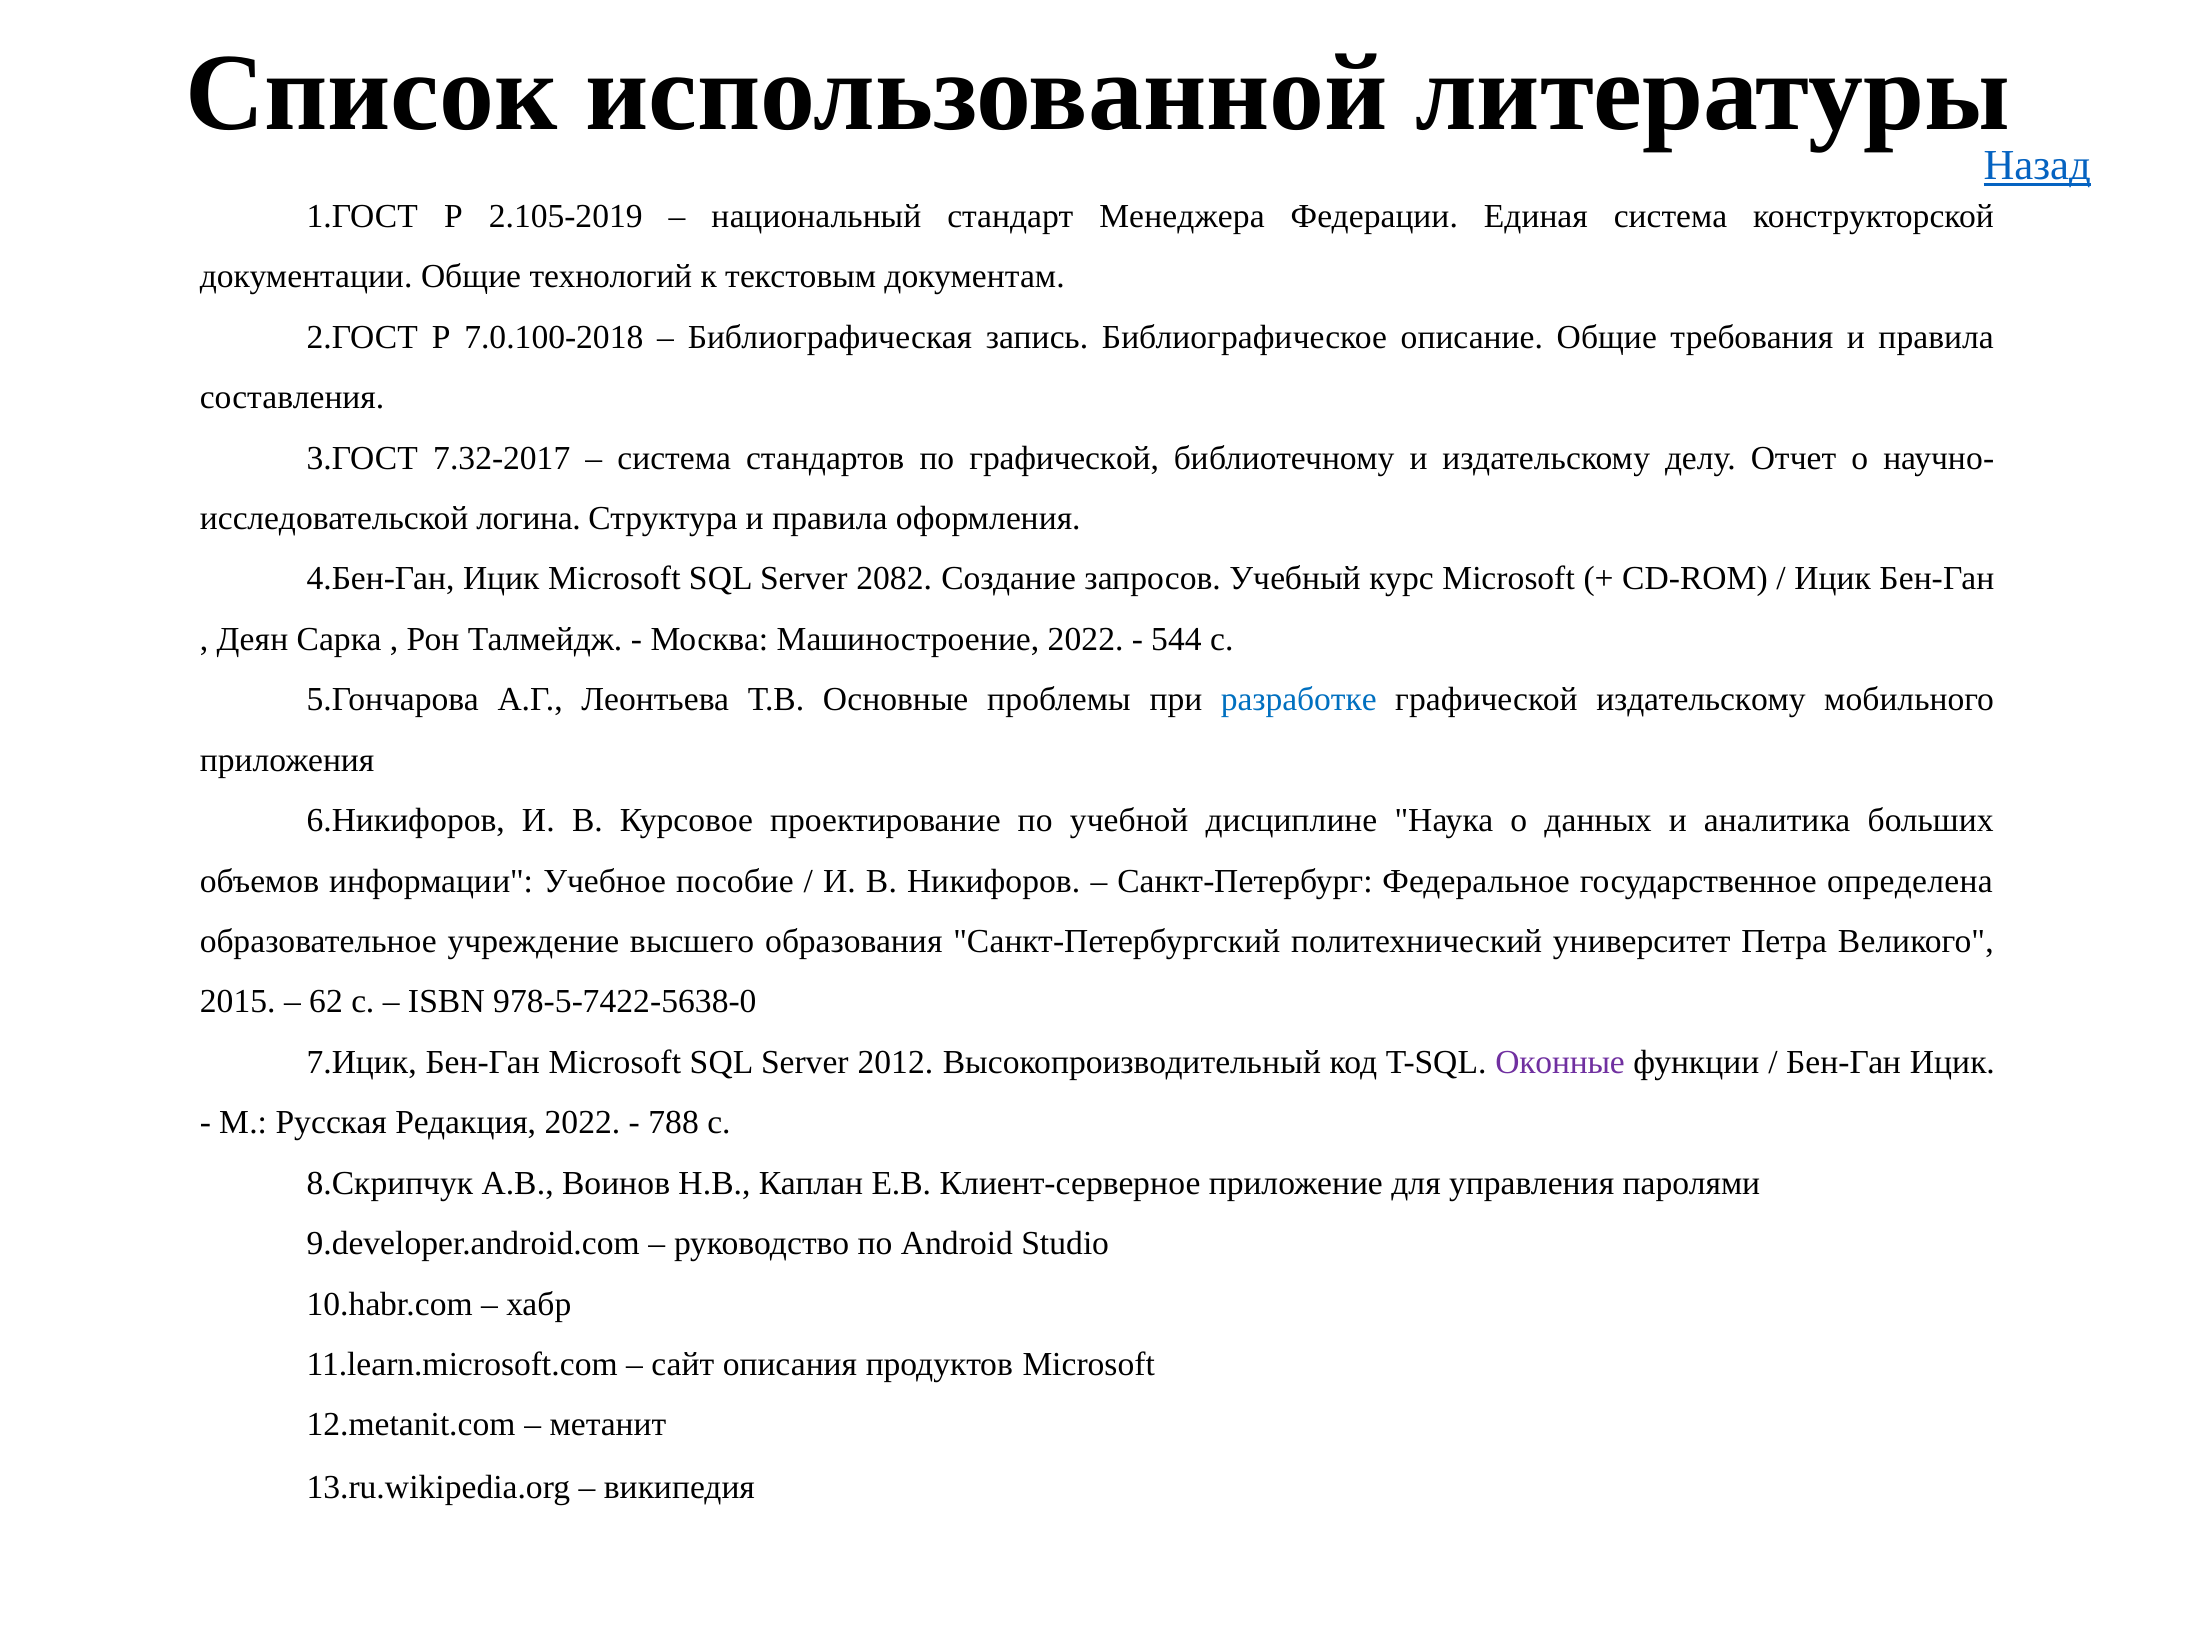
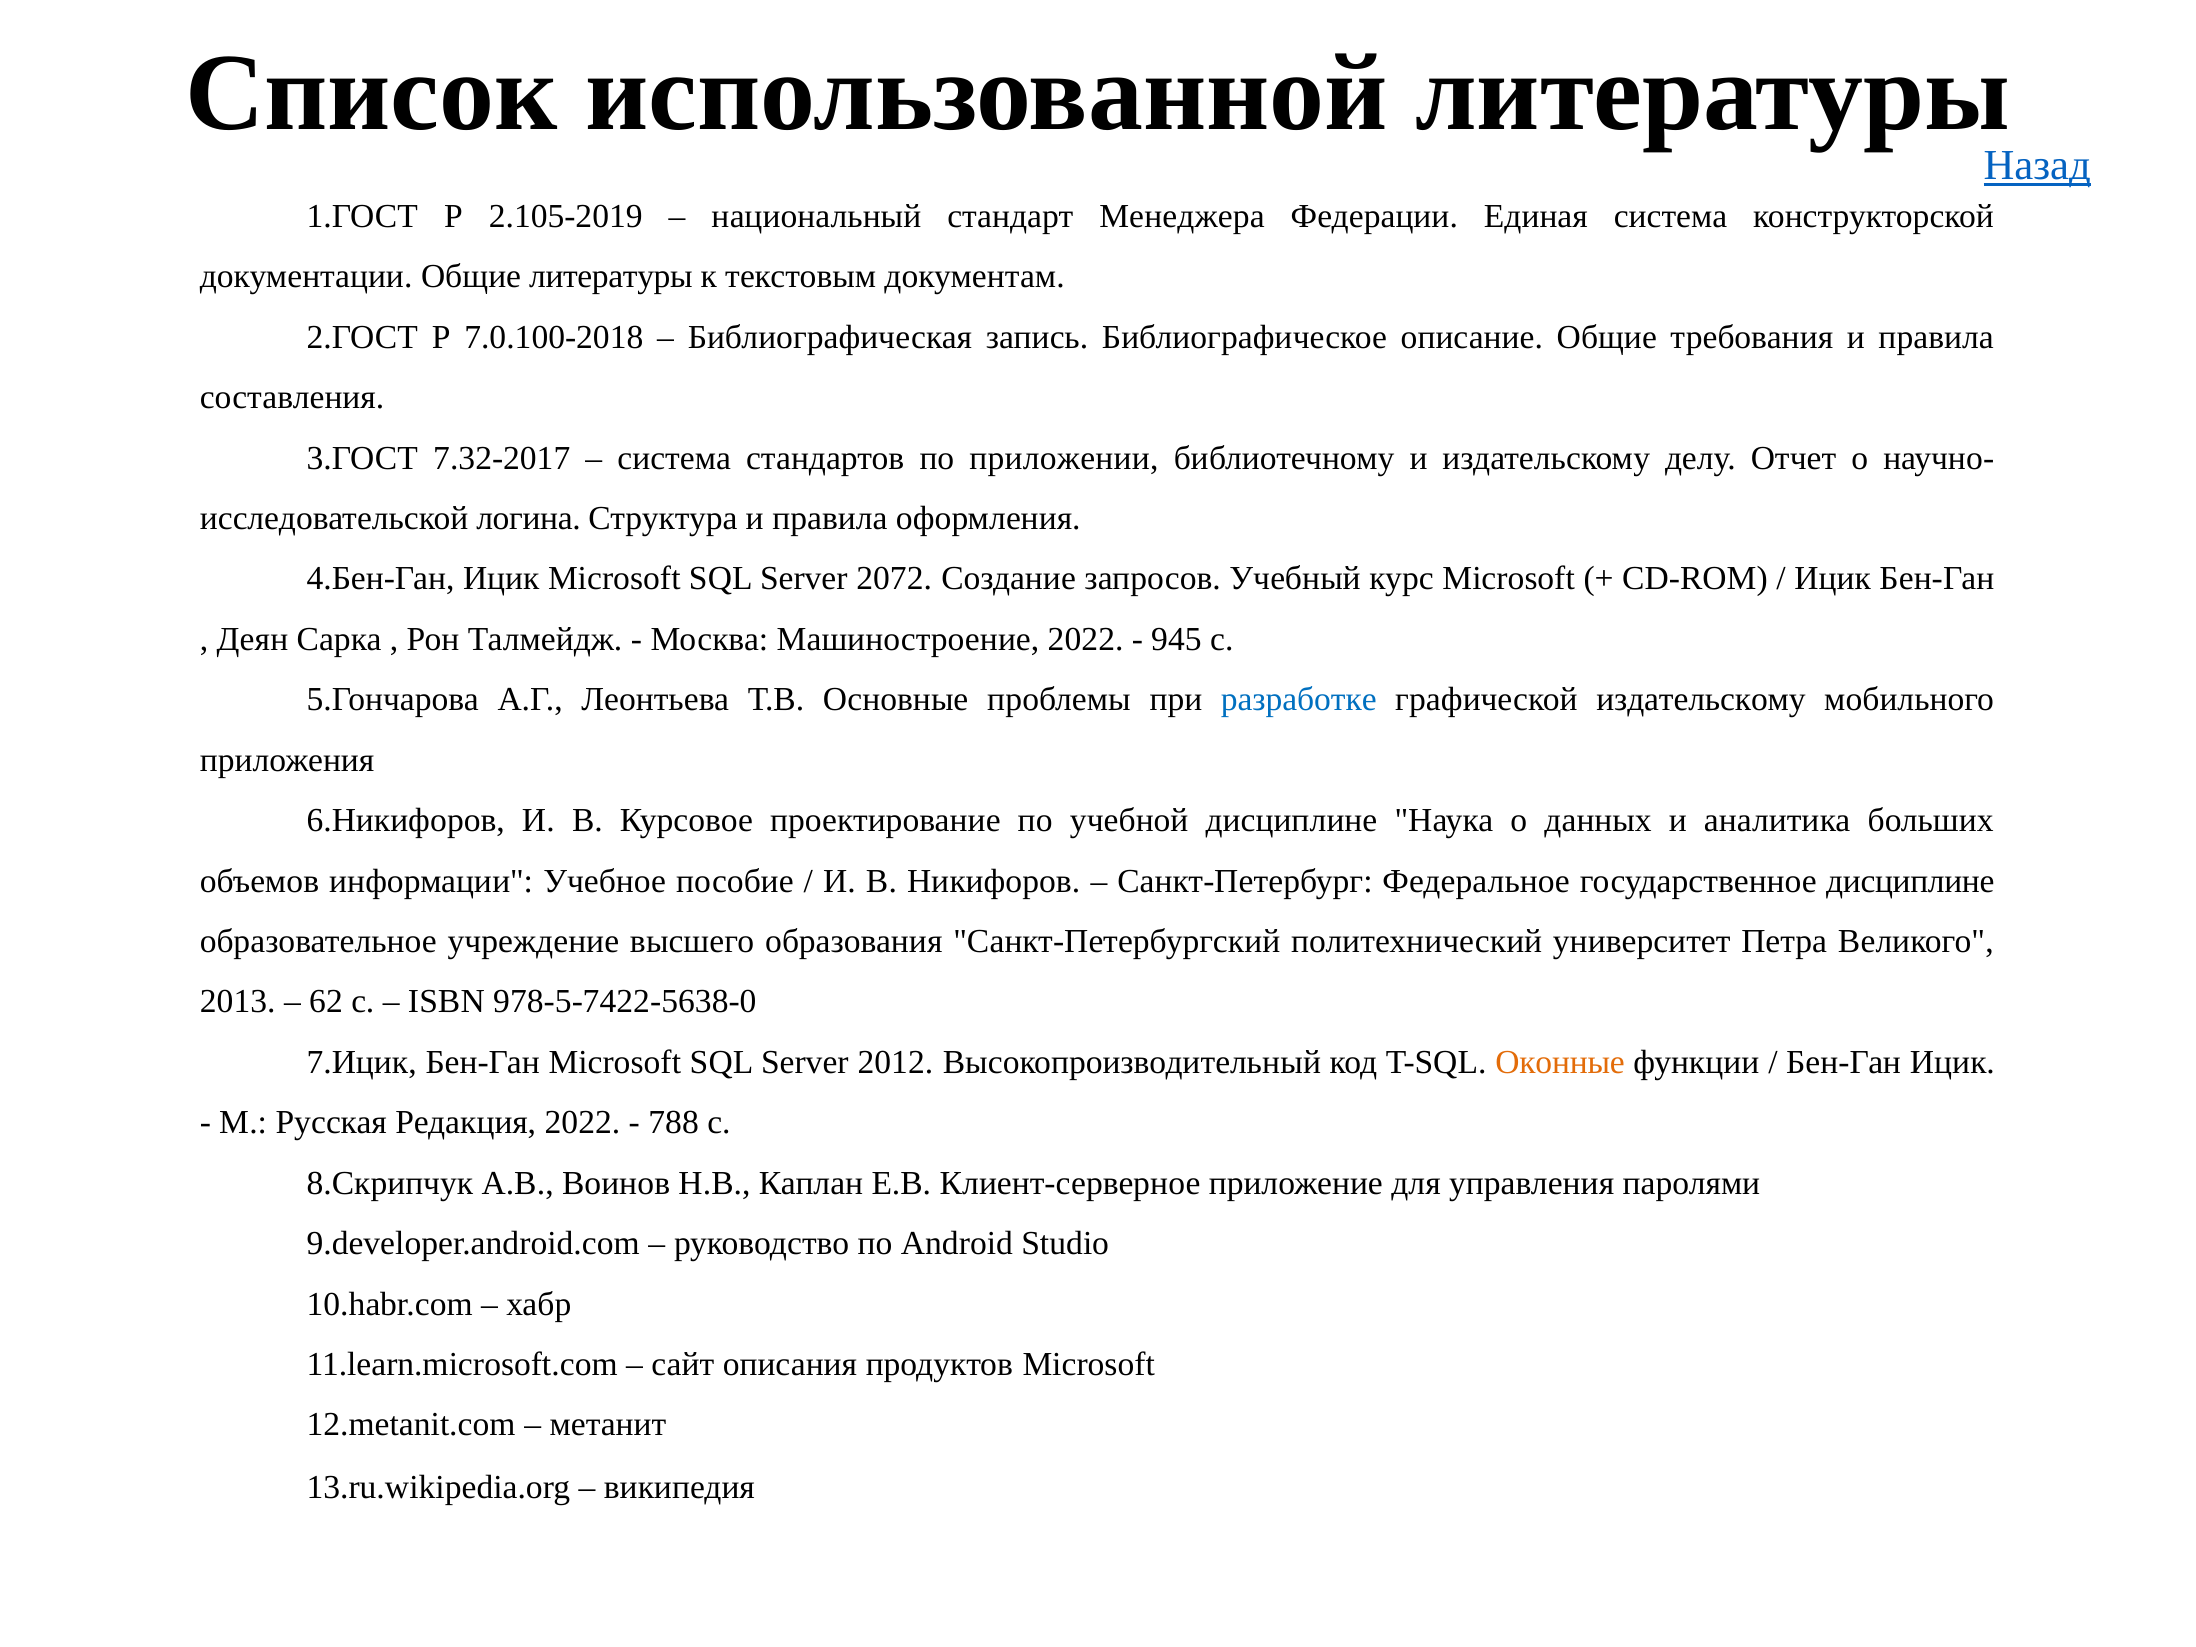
Общие технологий: технологий -> литературы (611, 277)
по графической: графической -> приложении (1064, 458)
2082: 2082 -> 2072 (894, 579)
544: 544 -> 945 (1176, 639)
государственное определена: определена -> дисциплине (1910, 881)
2015: 2015 -> 2013 (238, 1002)
Оконные colour: purple -> orange (1560, 1062)
